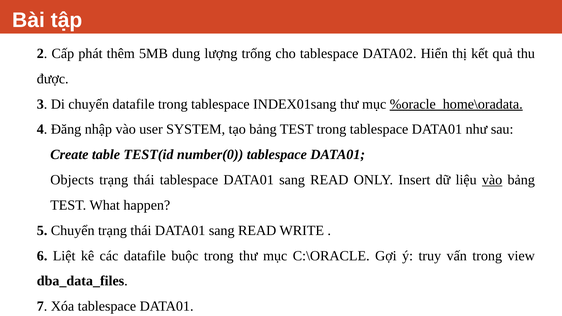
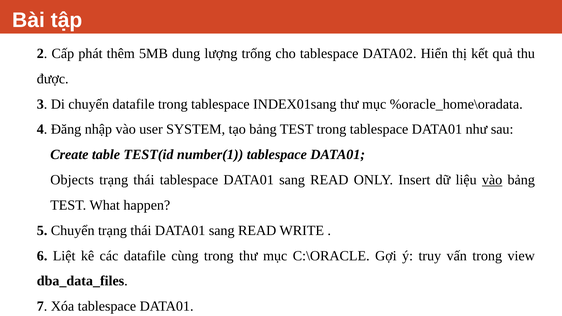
%oracle_home\oradata underline: present -> none (456, 104)
number(0: number(0 -> number(1 (210, 155)
buộc: buộc -> cùng (185, 256)
